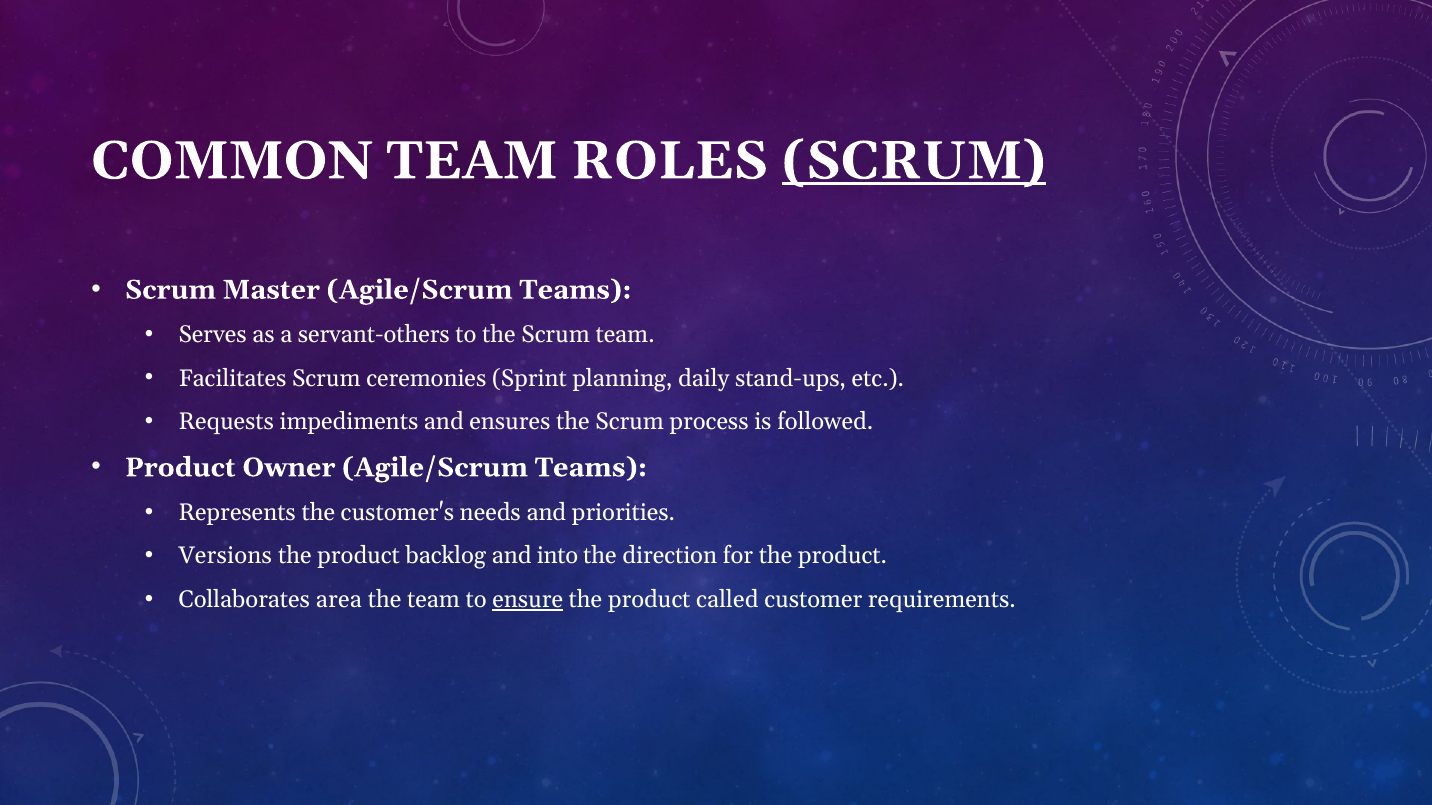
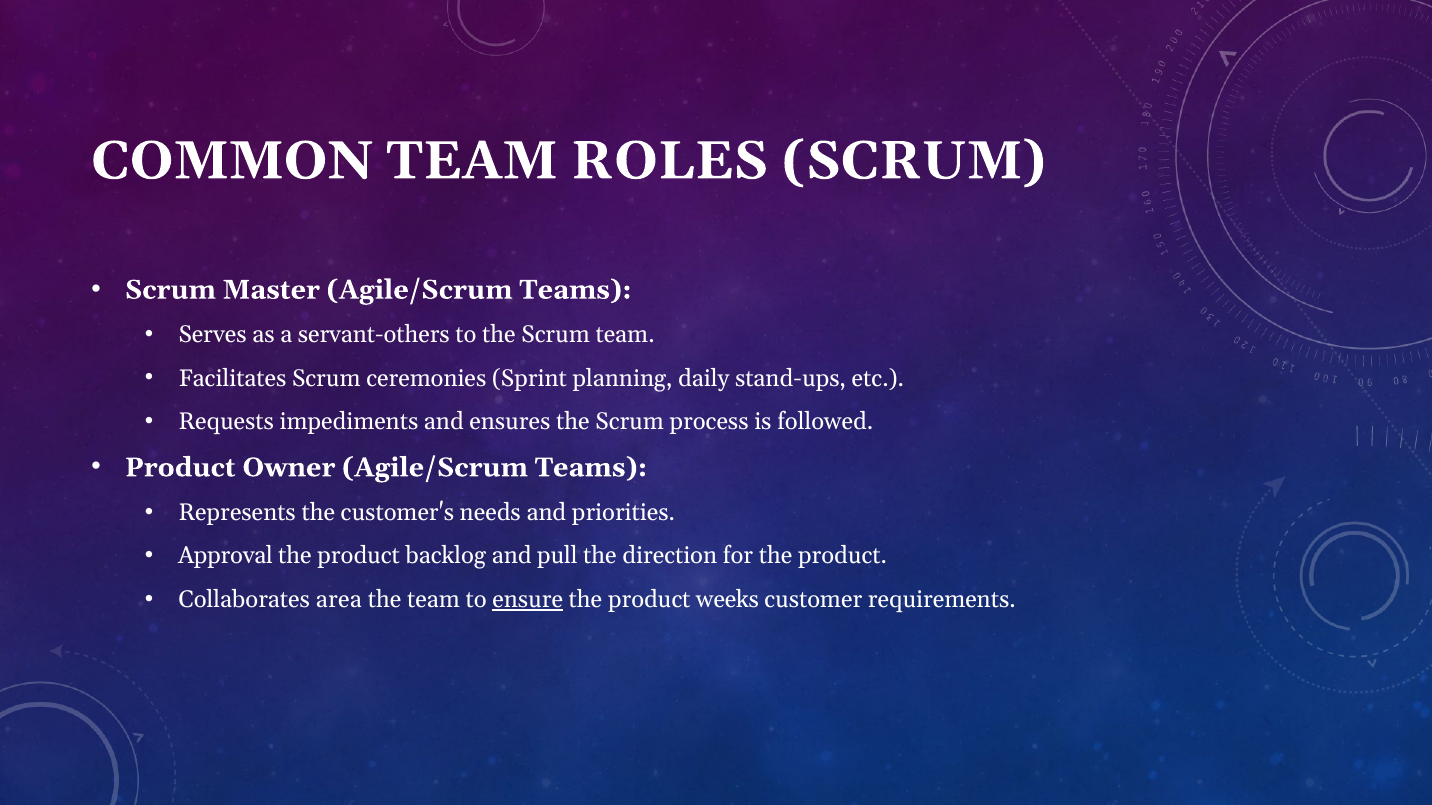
SCRUM underline: present -> none (914, 161)
Versions: Versions -> Approval (226, 556)
into: into -> pull (557, 556)
called: called -> weeks (728, 600)
